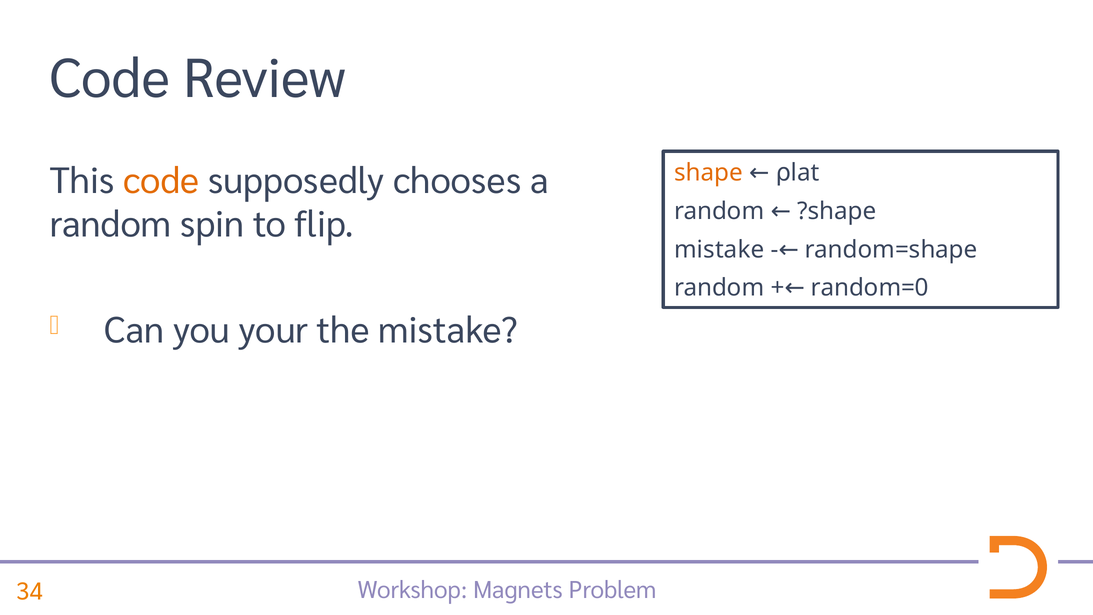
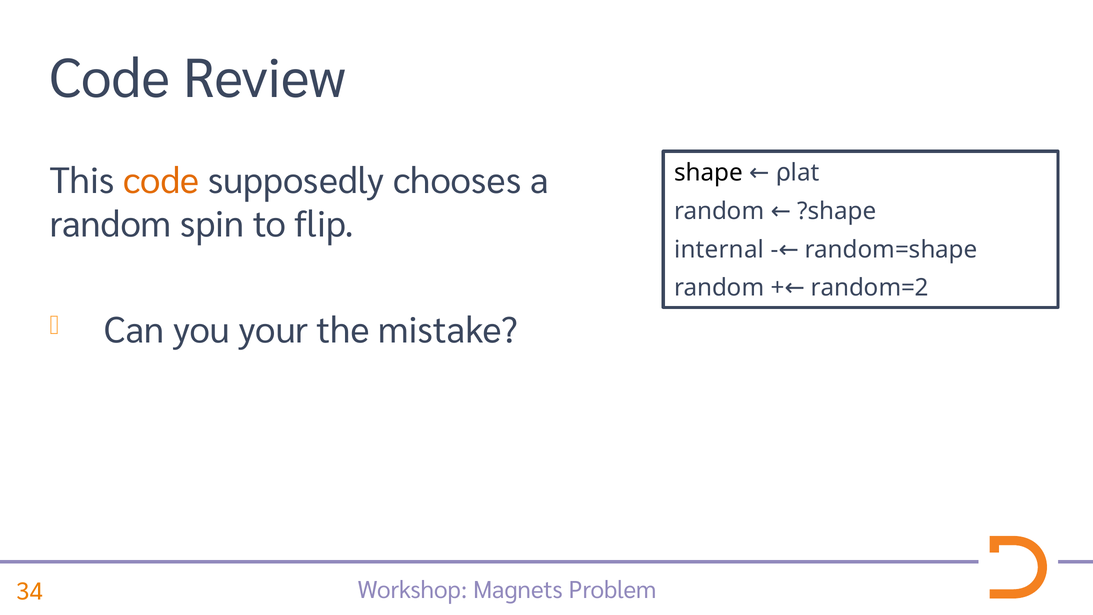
shape colour: orange -> black (709, 173)
mistake: mistake -> internal (719, 249)
random=0: random=0 -> random=2 (870, 288)
